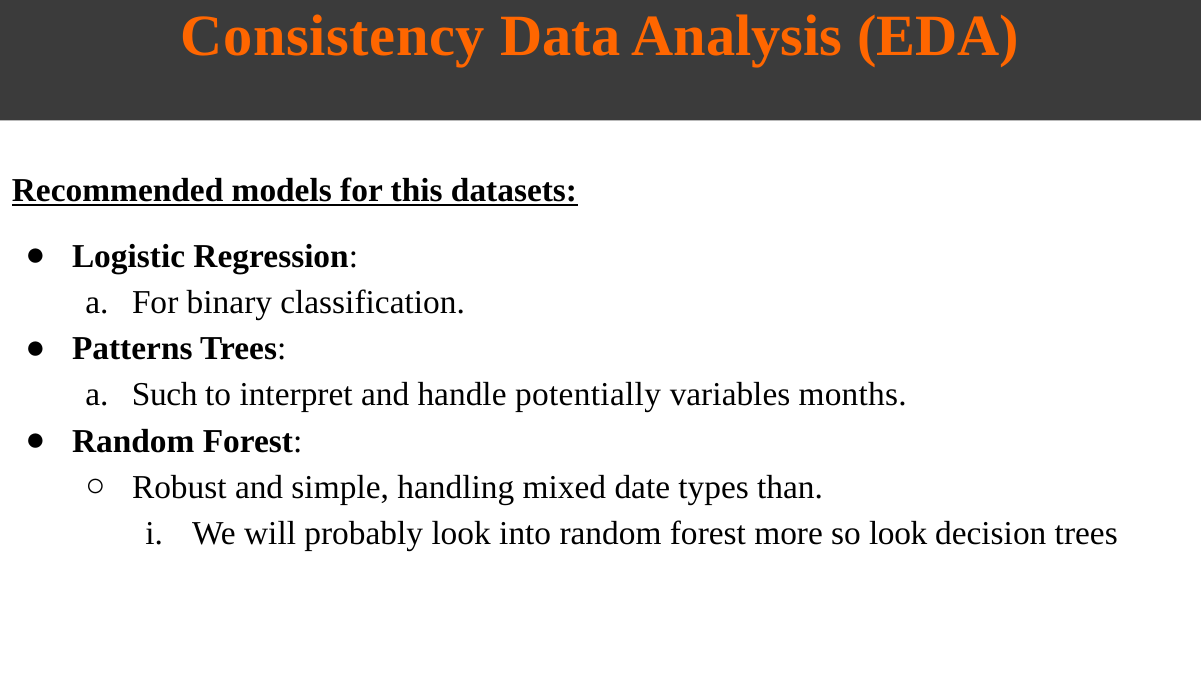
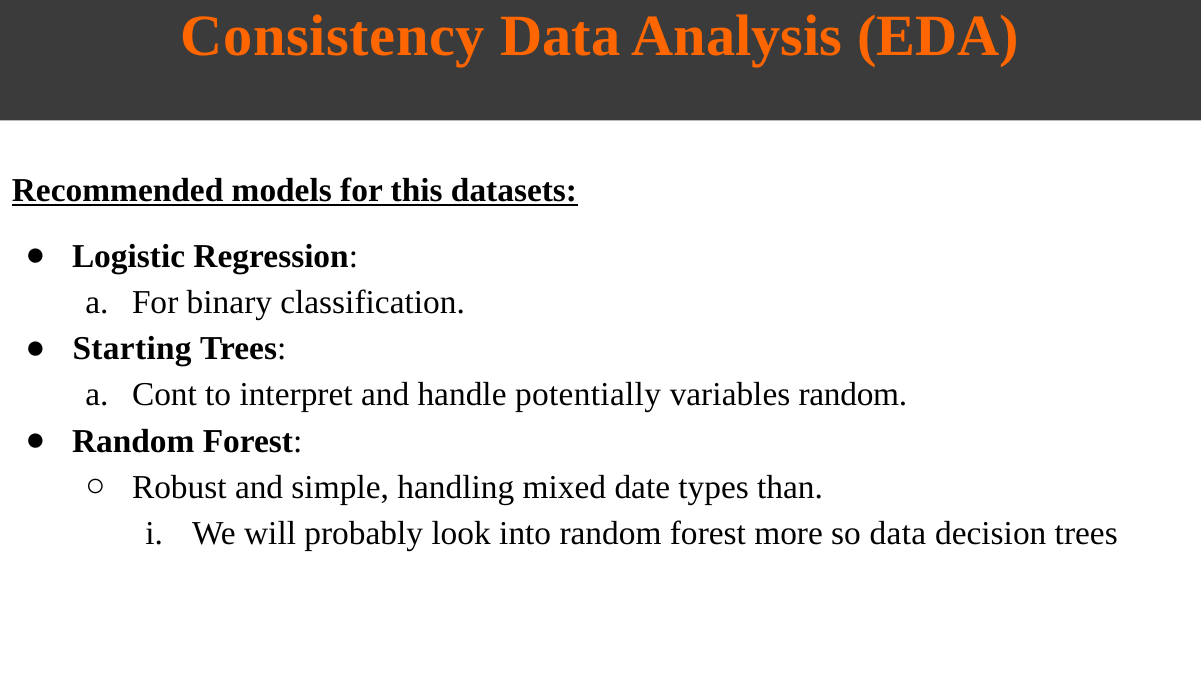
Patterns: Patterns -> Starting (132, 349)
Such: Such -> Cont (164, 395)
variables months: months -> random (853, 395)
so look: look -> data (898, 533)
